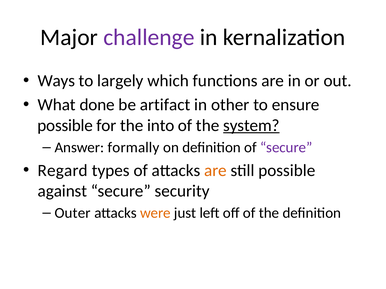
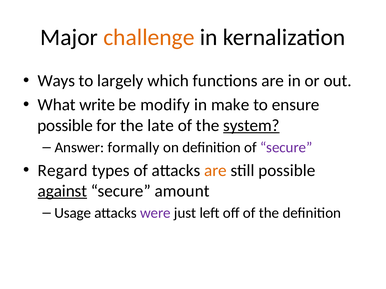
challenge colour: purple -> orange (149, 37)
done: done -> write (97, 105)
artifact: artifact -> modify (165, 105)
other: other -> make (230, 105)
into: into -> late (161, 126)
against underline: none -> present (62, 191)
security: security -> amount (182, 191)
Outer: Outer -> Usage (73, 213)
were colour: orange -> purple (155, 213)
